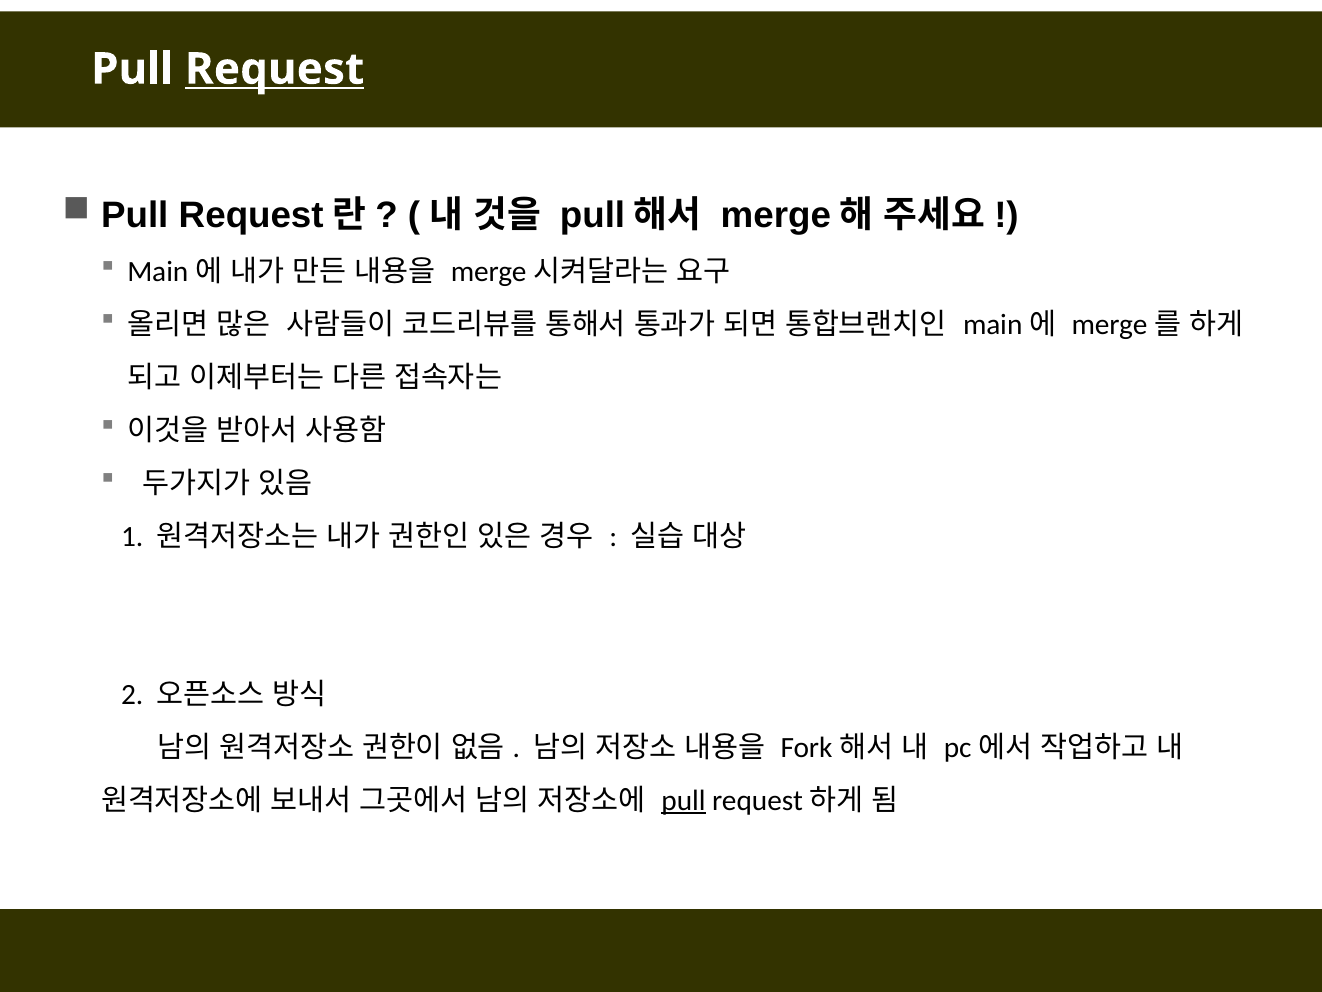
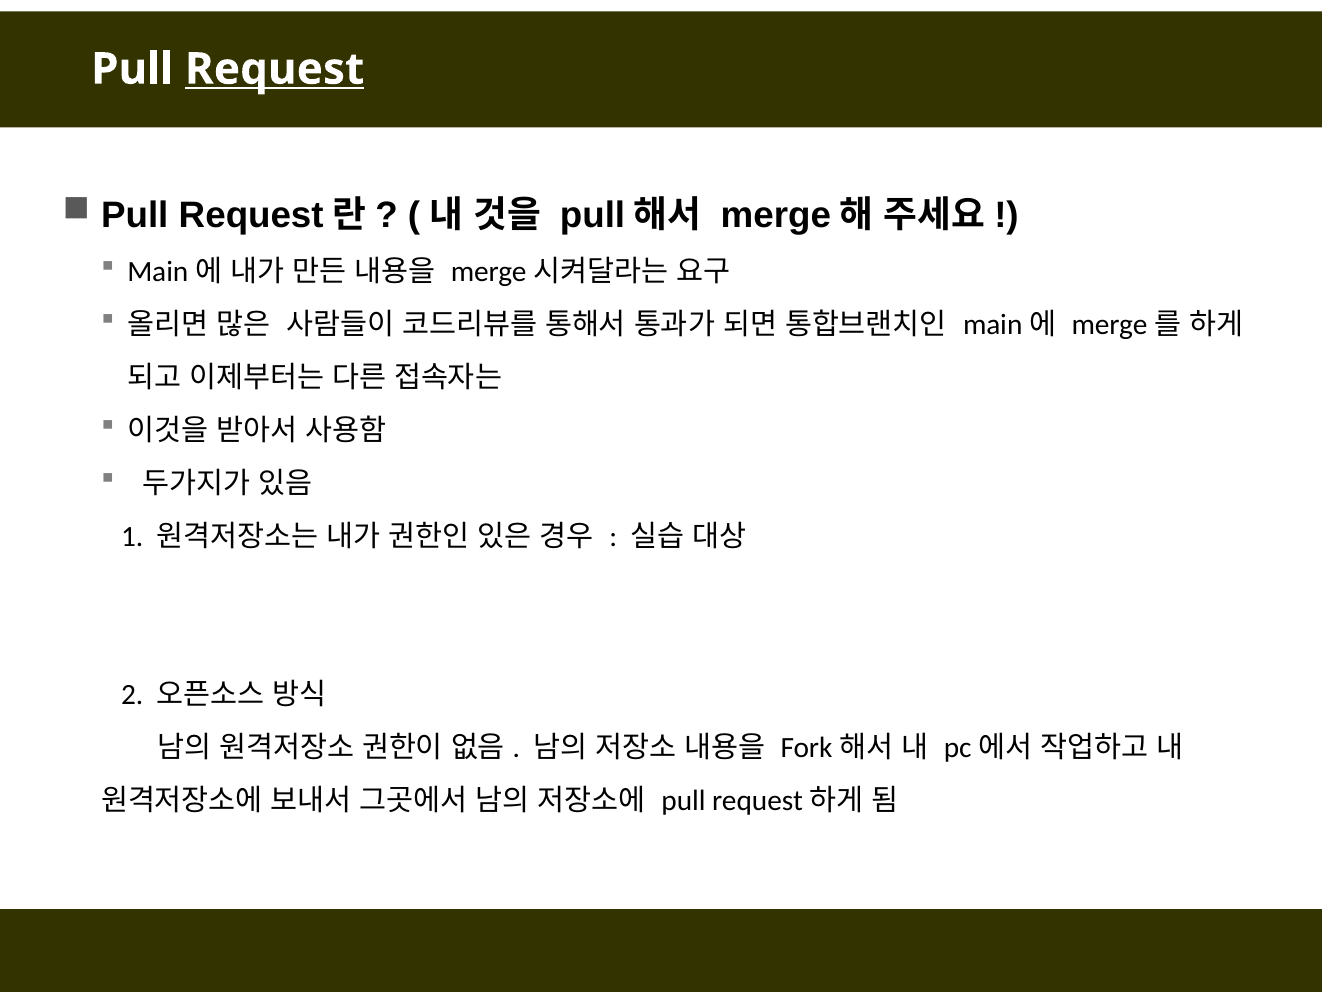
pull underline: present -> none (684, 800)
